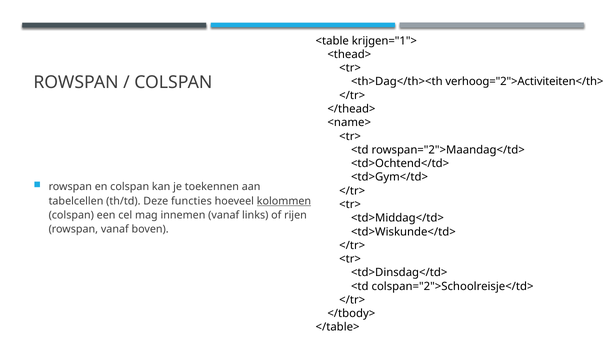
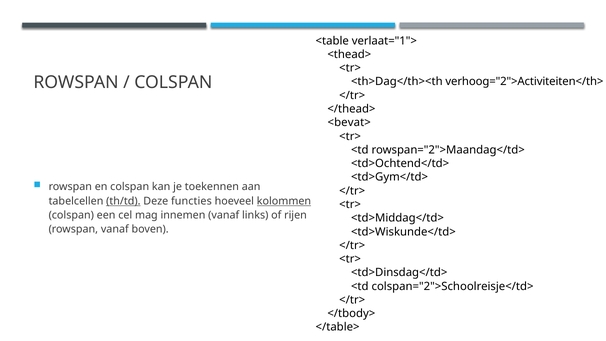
krijgen="1">: krijgen="1"> -> verlaat="1"> (384, 41)
<name>: <name> -> <bevat> (349, 123)
th/td underline: none -> present (123, 201)
